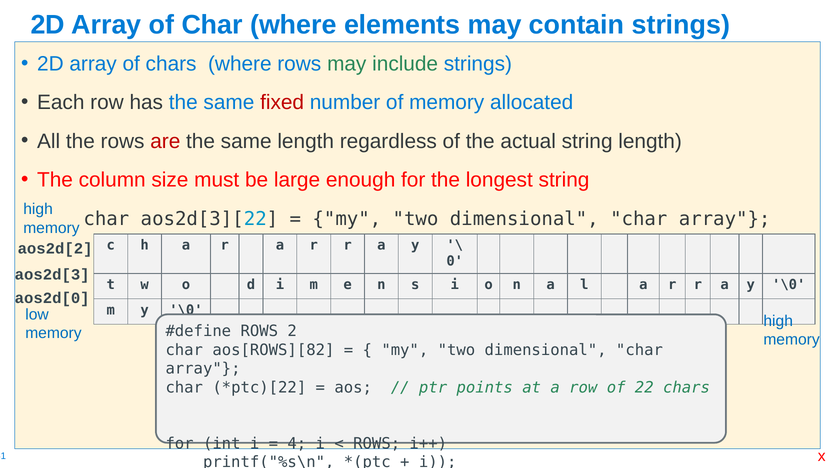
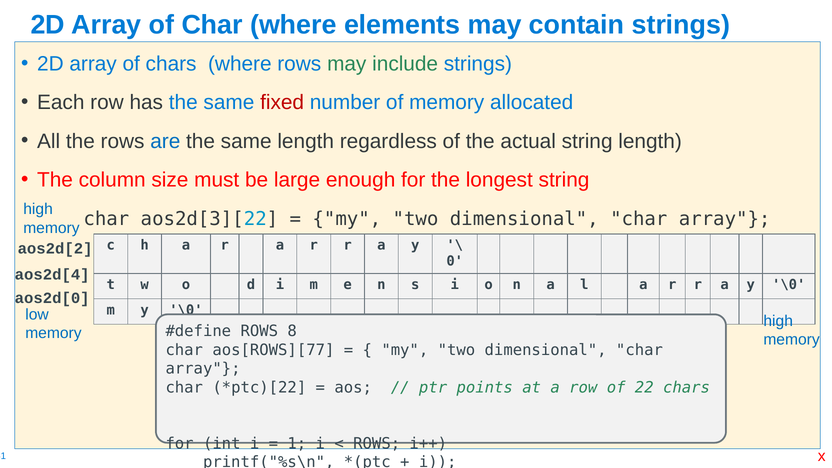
are colour: red -> blue (165, 141)
aos2d[3: aos2d[3 -> aos2d[4 (52, 275)
2: 2 -> 8 (292, 331)
aos[ROWS][82: aos[ROWS][82 -> aos[ROWS][77 (273, 350)
4: 4 -> 1 (297, 444)
